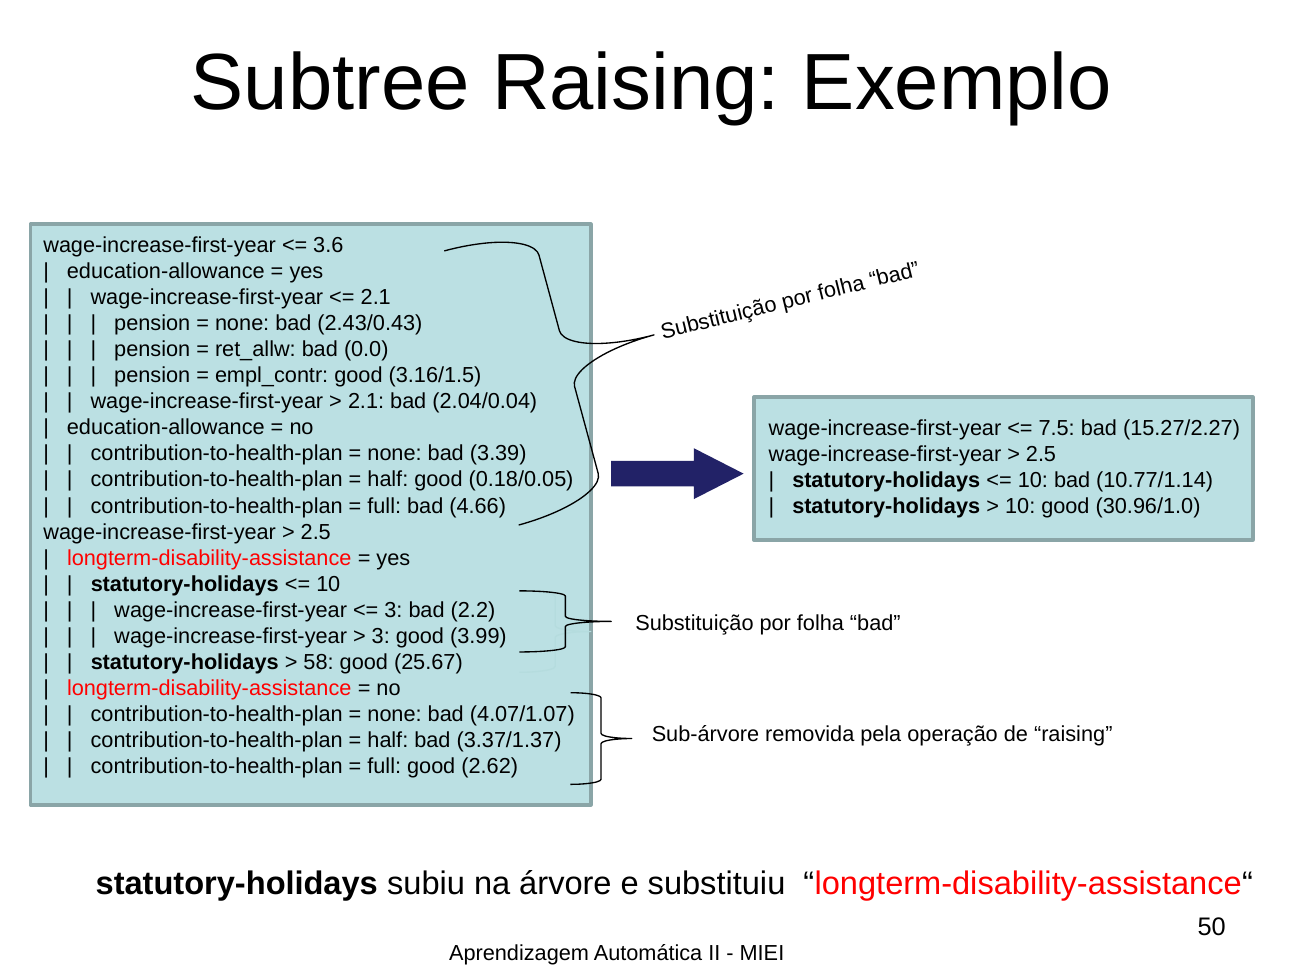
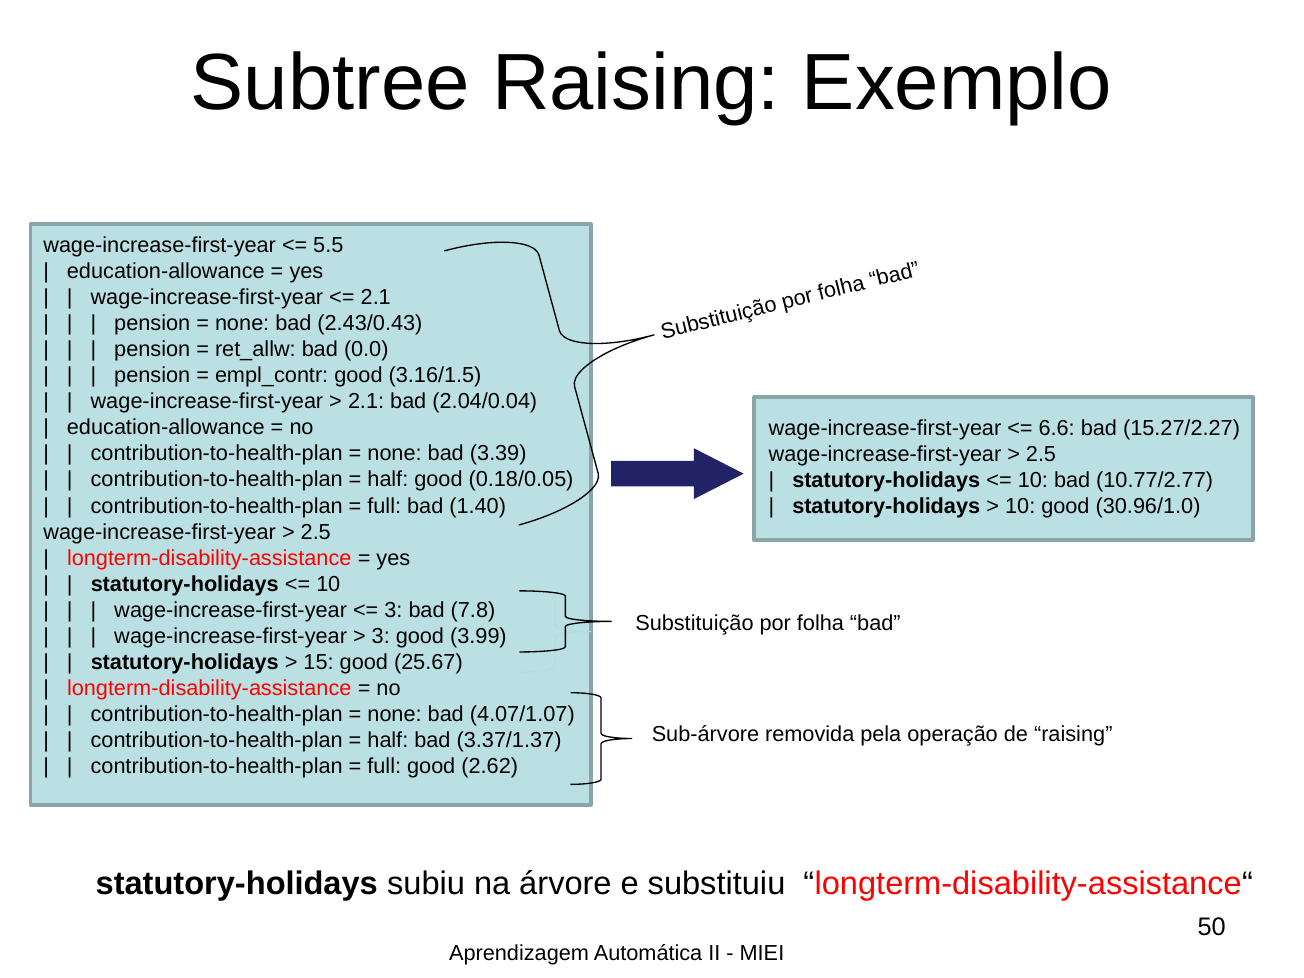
3.6: 3.6 -> 5.5 (328, 245)
7.5: 7.5 -> 6.6 (1057, 428)
10.77/1.14: 10.77/1.14 -> 10.77/2.77 (1155, 481)
4.66: 4.66 -> 1.40 (478, 506)
2.2: 2.2 -> 7.8 (473, 610)
58: 58 -> 15 (319, 662)
